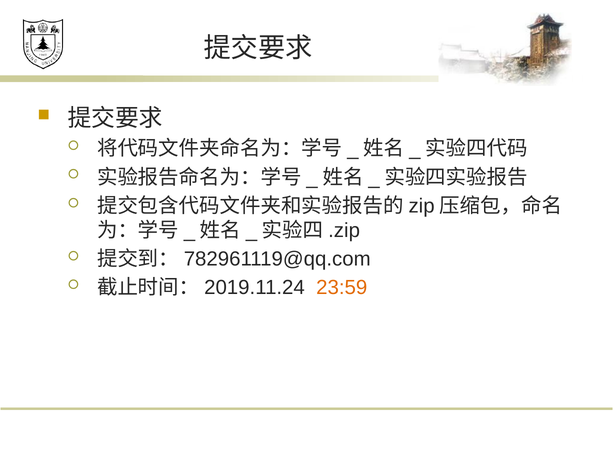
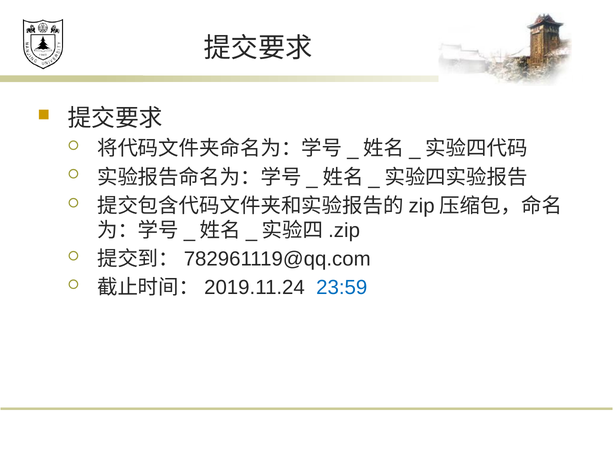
23:59 colour: orange -> blue (342, 288)
